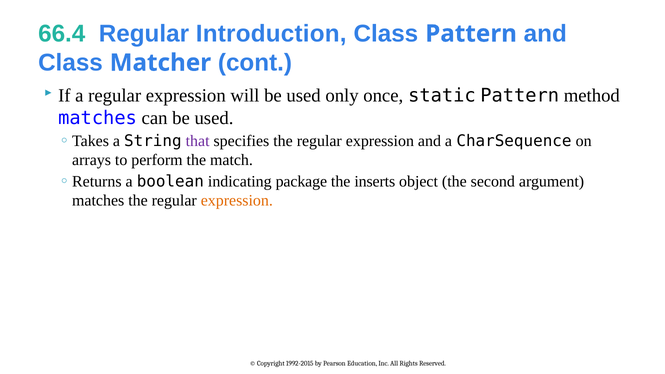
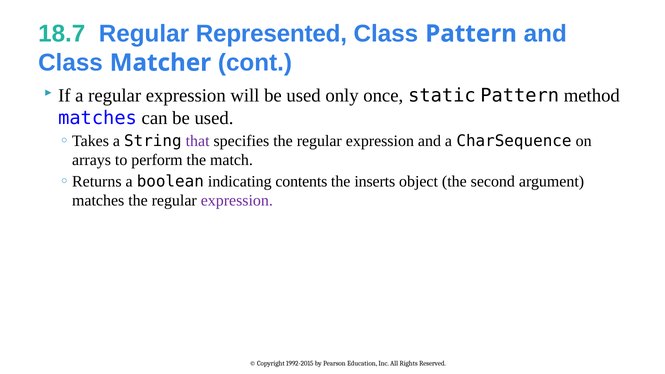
66.4: 66.4 -> 18.7 (62, 34)
Introduction: Introduction -> Represented (271, 34)
package: package -> contents (301, 182)
expression colour: orange -> purple (237, 201)
